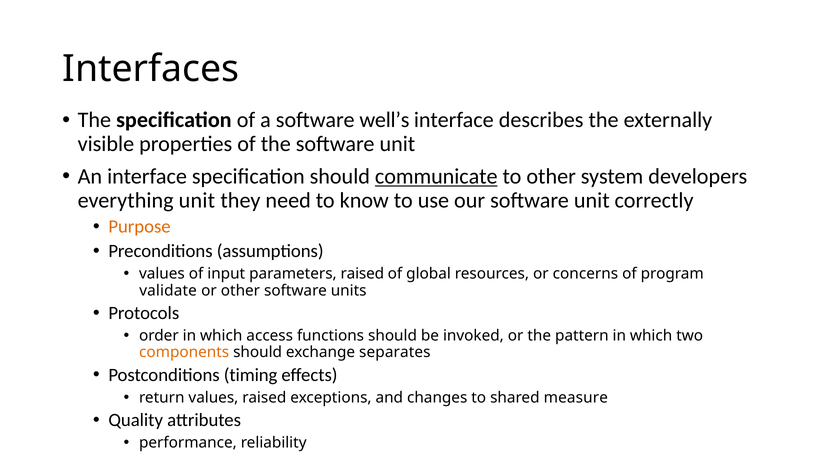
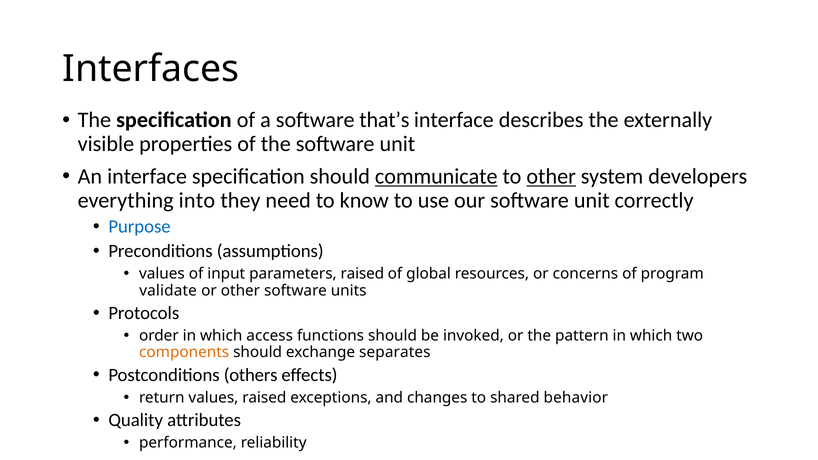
well’s: well’s -> that’s (384, 120)
other underline: none -> present (551, 177)
everything unit: unit -> into (197, 200)
Purpose colour: orange -> blue (140, 227)
timing: timing -> others (251, 375)
measure: measure -> behavior (576, 398)
